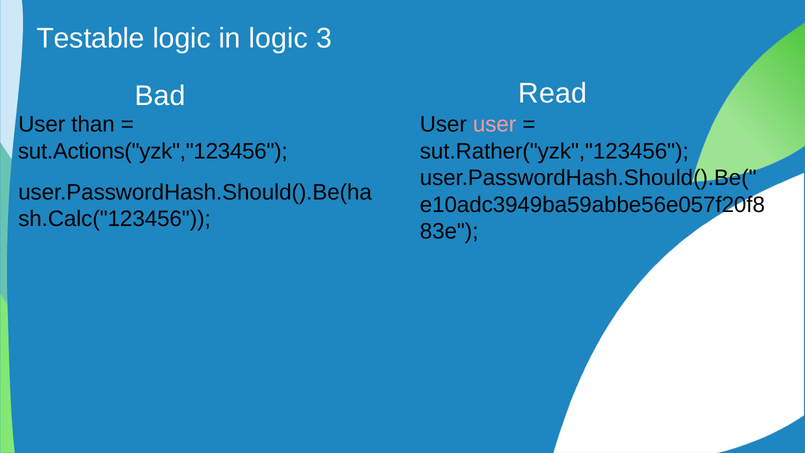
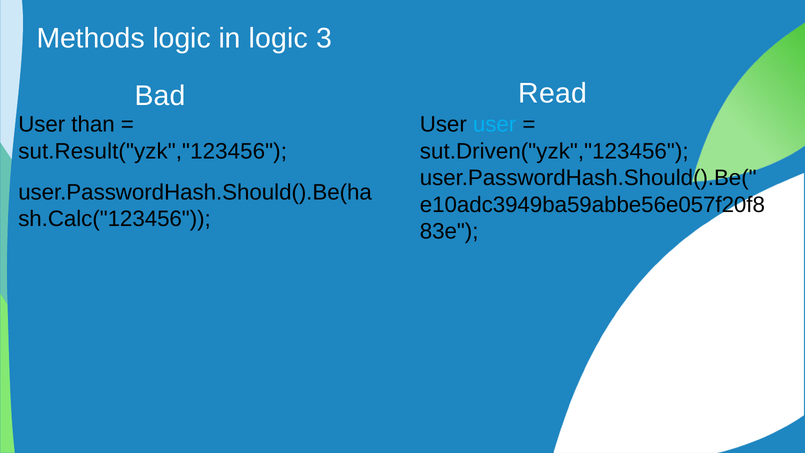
Testable: Testable -> Methods (91, 38)
user colour: pink -> light blue (495, 124)
sut.Actions("yzk","123456: sut.Actions("yzk","123456 -> sut.Result("yzk","123456 (153, 151)
sut.Rather("yzk","123456: sut.Rather("yzk","123456 -> sut.Driven("yzk","123456 (554, 151)
